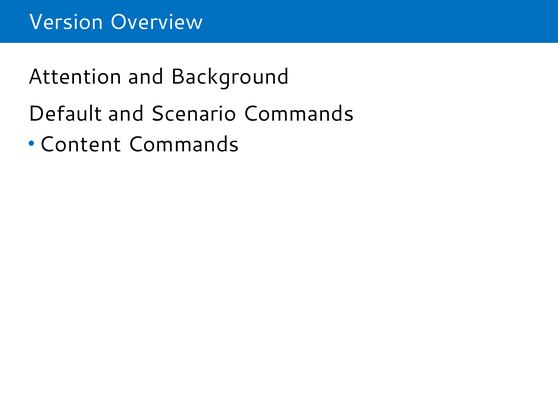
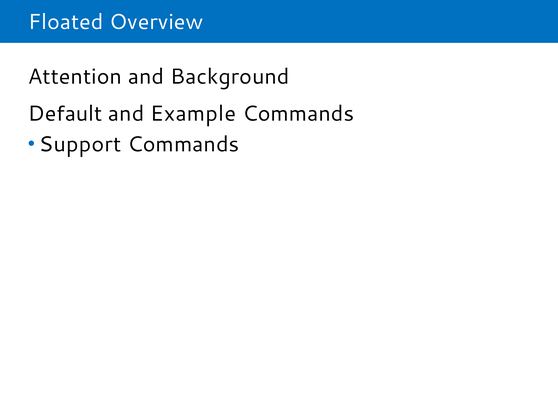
Version: Version -> Floated (66, 22)
Scenario: Scenario -> Example (193, 114)
Content: Content -> Support (80, 145)
